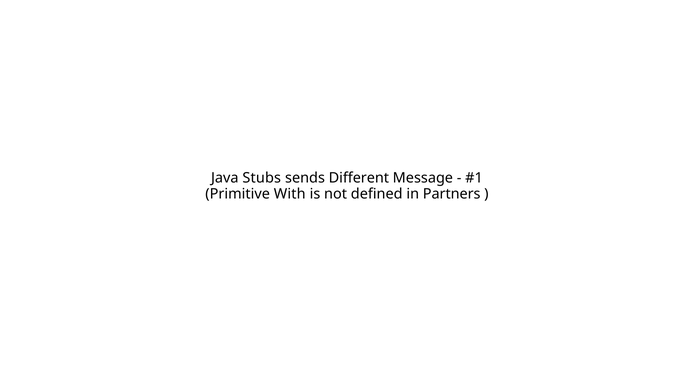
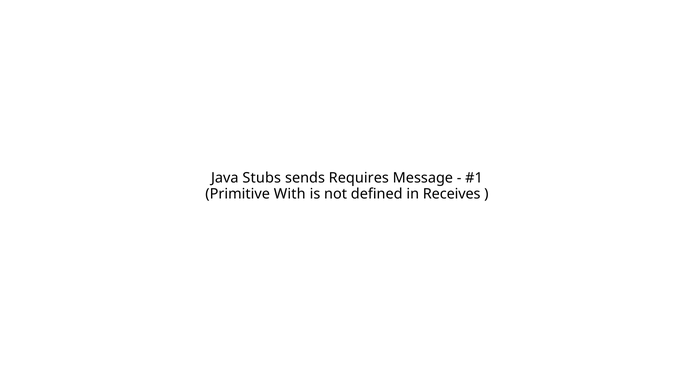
Different: Different -> Requires (359, 178)
Partners: Partners -> Receives (452, 193)
